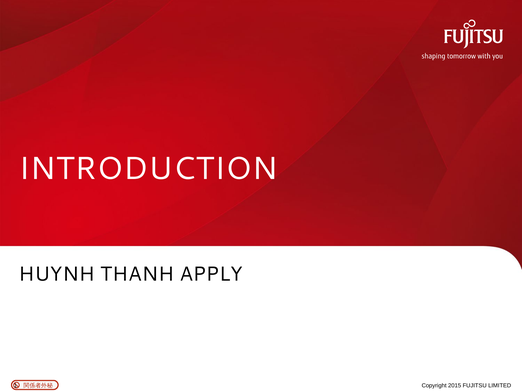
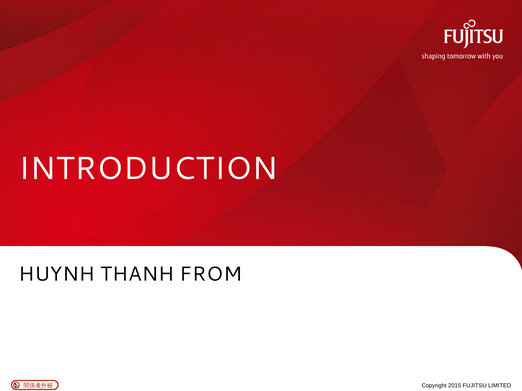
APPLY: APPLY -> FROM (211, 275)
